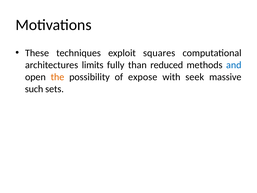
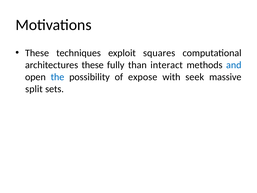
architectures limits: limits -> these (93, 65)
reduced: reduced -> interact (167, 65)
the colour: orange -> blue (57, 77)
such: such -> split (34, 89)
